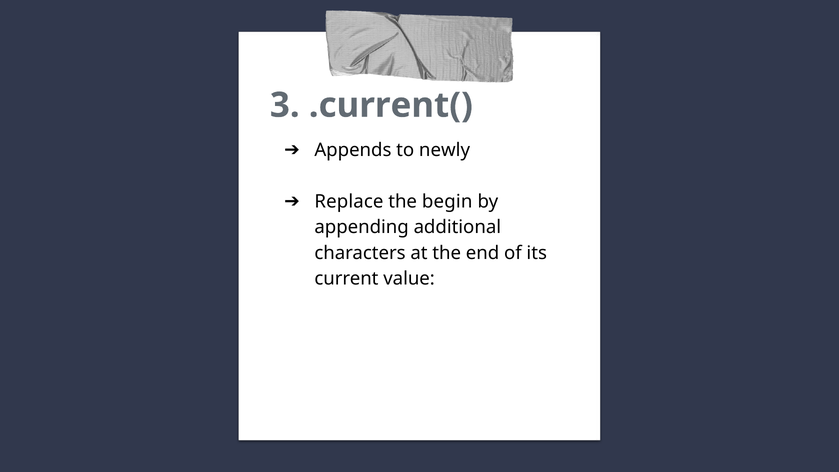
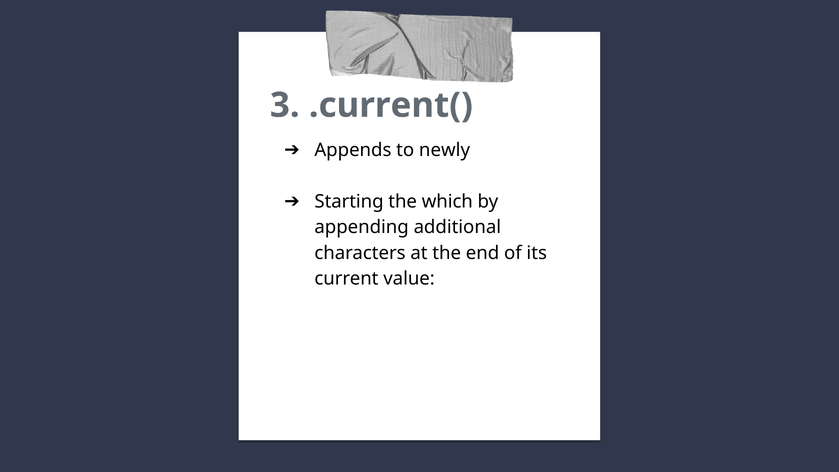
Replace: Replace -> Starting (349, 201)
begin: begin -> which (447, 201)
